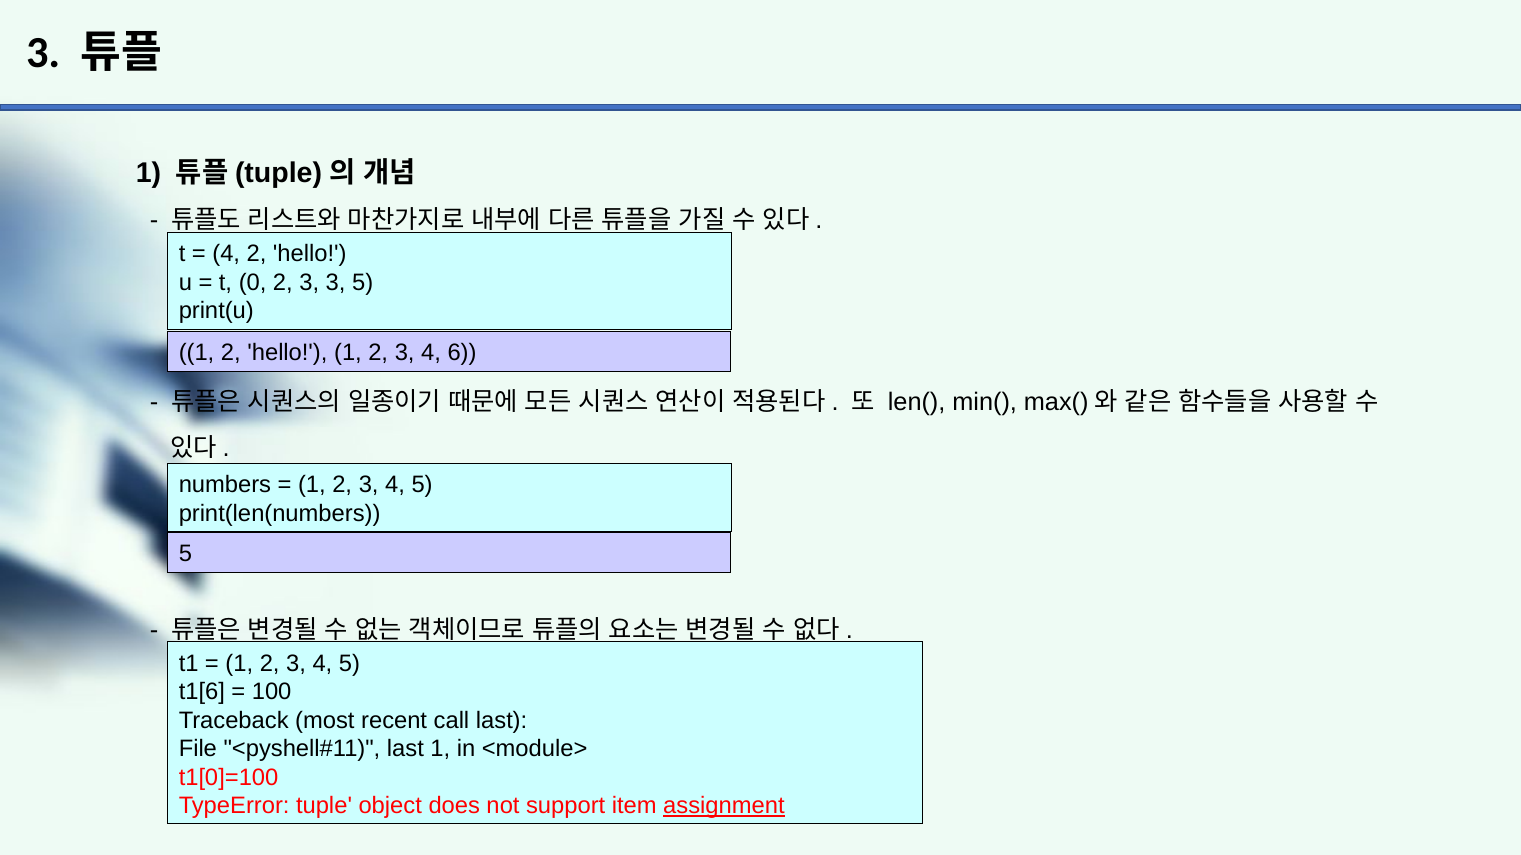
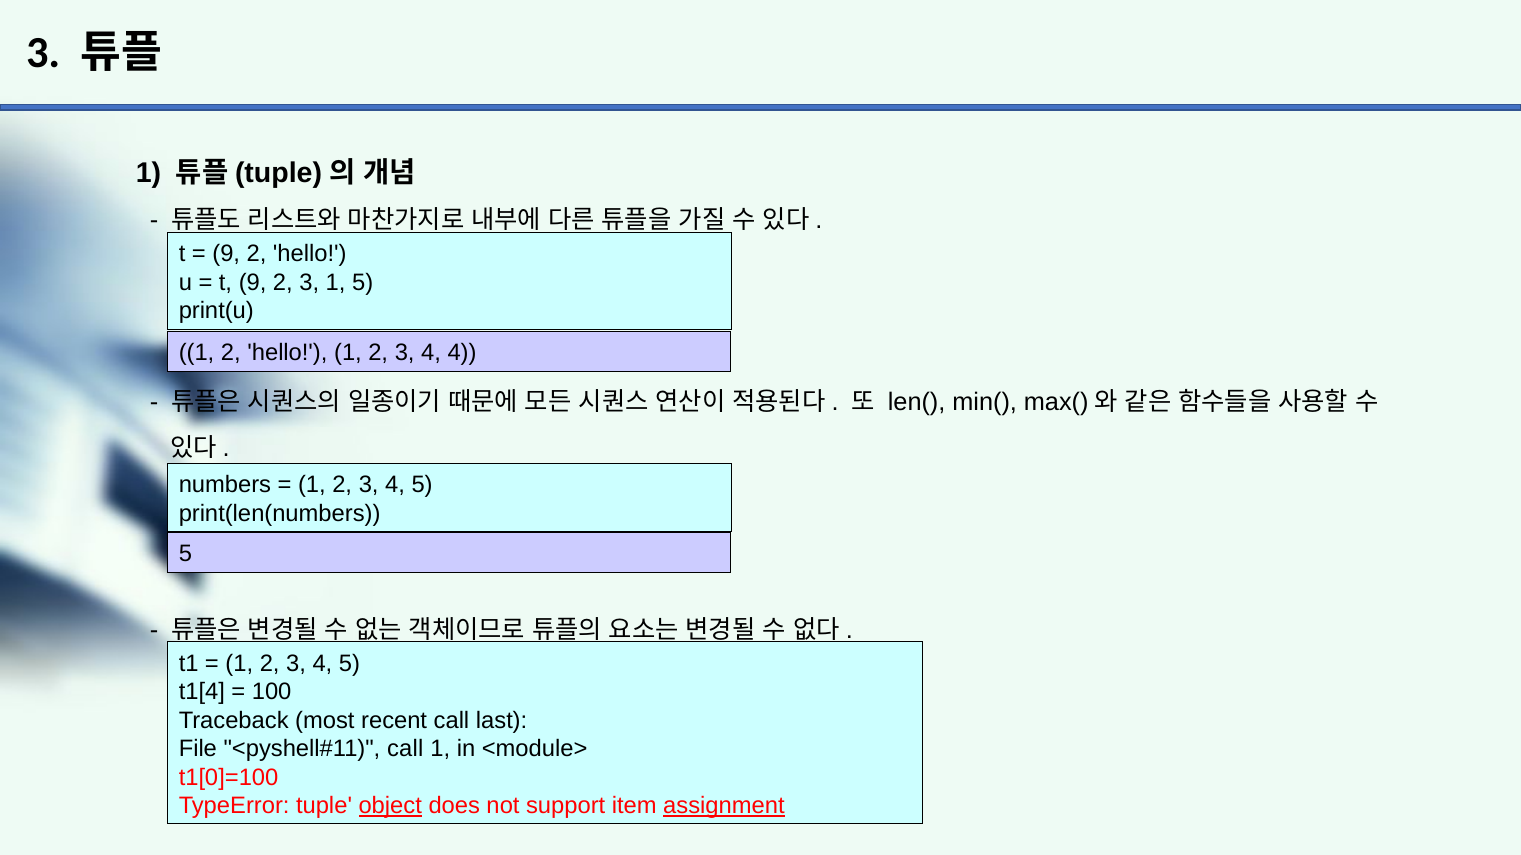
4: 4 -> 9 (226, 254)
t 0: 0 -> 9 (253, 283)
3 3: 3 -> 1 (336, 283)
4 6: 6 -> 4 (462, 353)
t1[6: t1[6 -> t1[4 (202, 692)
last: last -> call (405, 749)
object underline: none -> present (390, 806)
